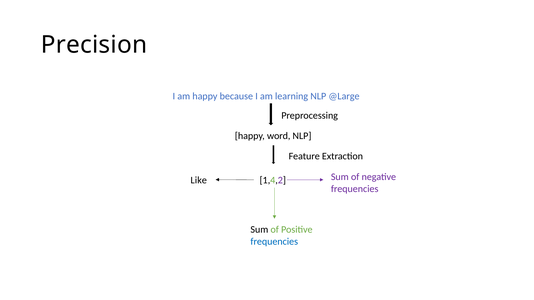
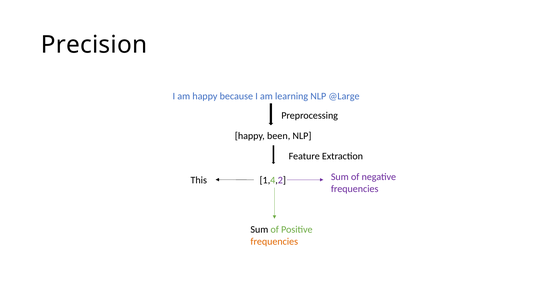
word: word -> been (279, 136)
Like: Like -> This (199, 181)
frequencies colour: blue -> orange (274, 242)
